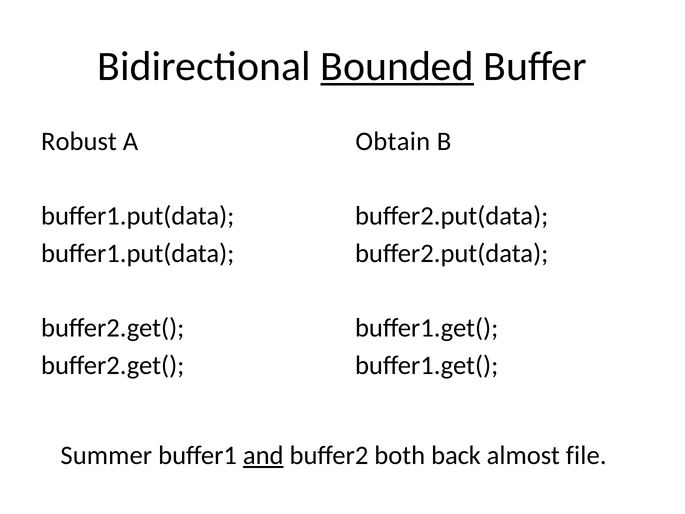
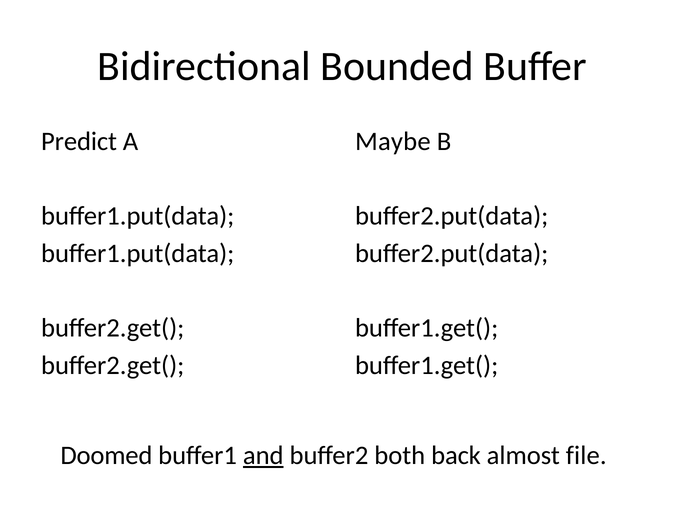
Bounded underline: present -> none (397, 66)
Robust: Robust -> Predict (79, 141)
Obtain: Obtain -> Maybe (393, 141)
Summer: Summer -> Doomed (106, 455)
